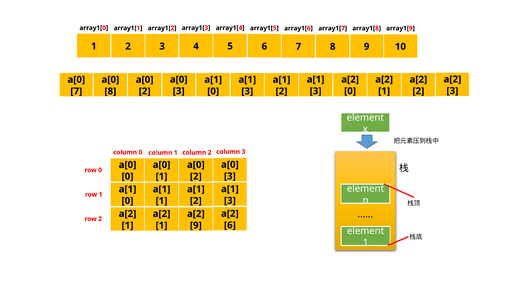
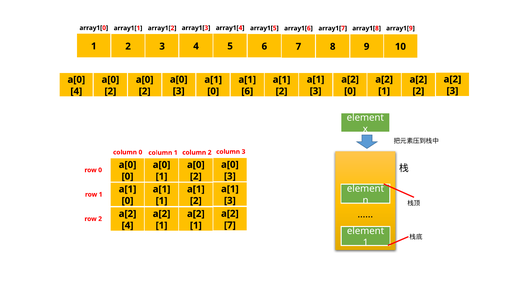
7: 7 -> 4 (76, 91)
8: 8 -> 2 (110, 91)
3: 3 -> 6 (247, 91)
6: 6 -> 7 (230, 225)
1: 1 -> 4 (127, 225)
9: 9 -> 1 (196, 225)
